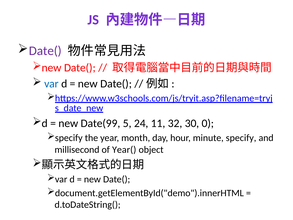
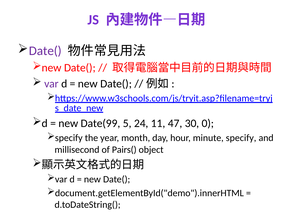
var colour: blue -> purple (51, 84)
32: 32 -> 47 (175, 123)
Year(: Year( -> Pairs( (124, 149)
